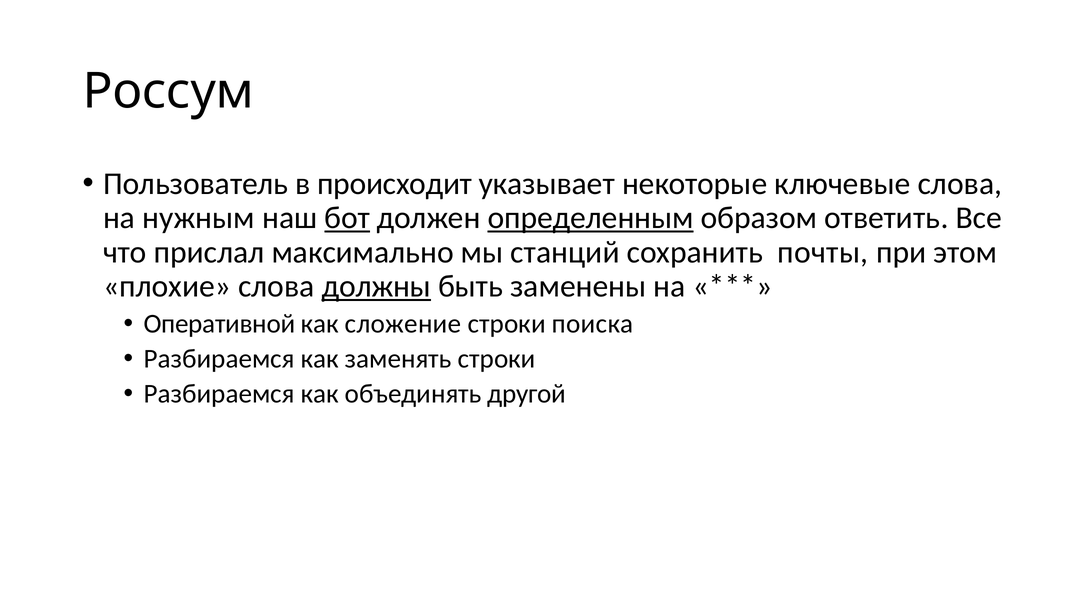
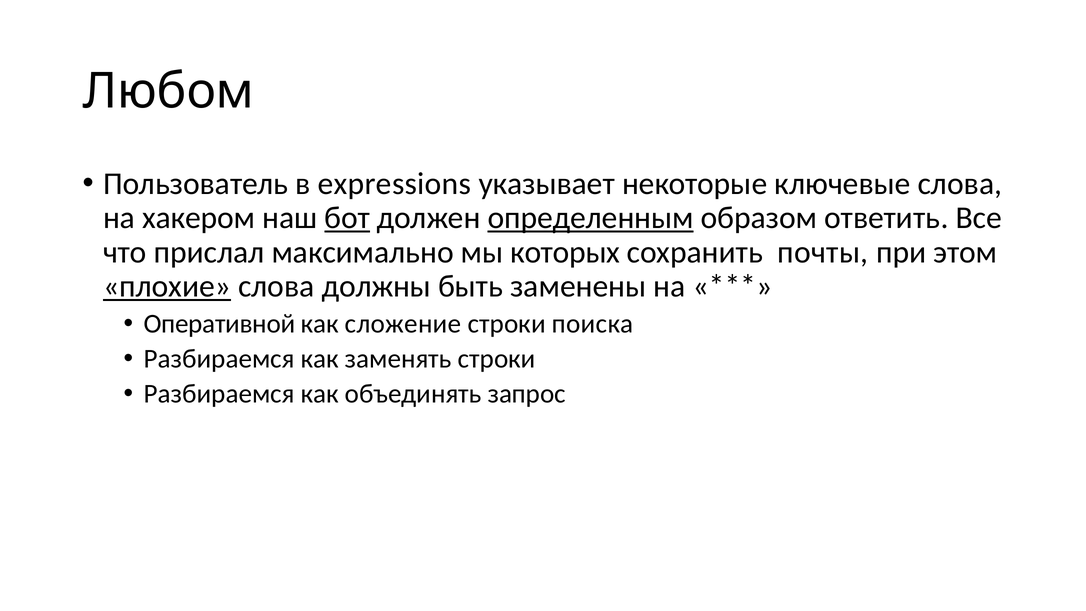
Россум: Россум -> Любом (168, 91)
происходит: происходит -> expressions (394, 184)
нужным: нужным -> хакером (199, 218)
станций: станций -> которых (565, 252)
плохие underline: none -> present (167, 286)
должны underline: present -> none (376, 286)
другой: другой -> запрос (527, 394)
